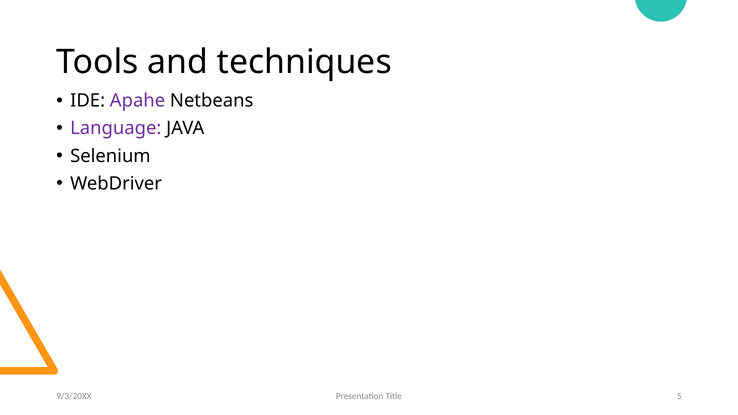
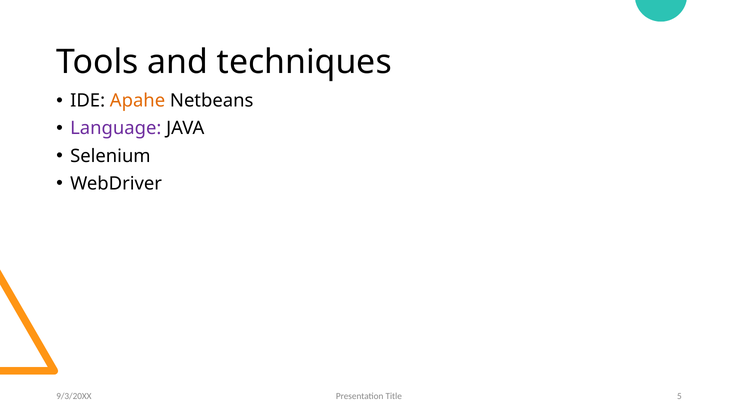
Apahe colour: purple -> orange (138, 101)
